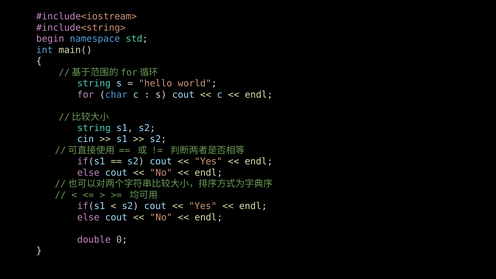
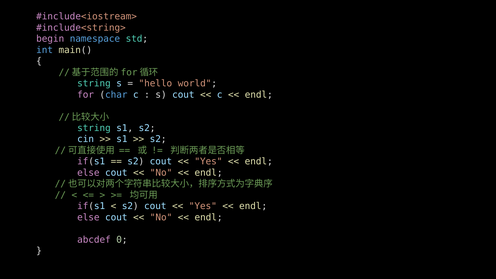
double: double -> abcdef (94, 240)
